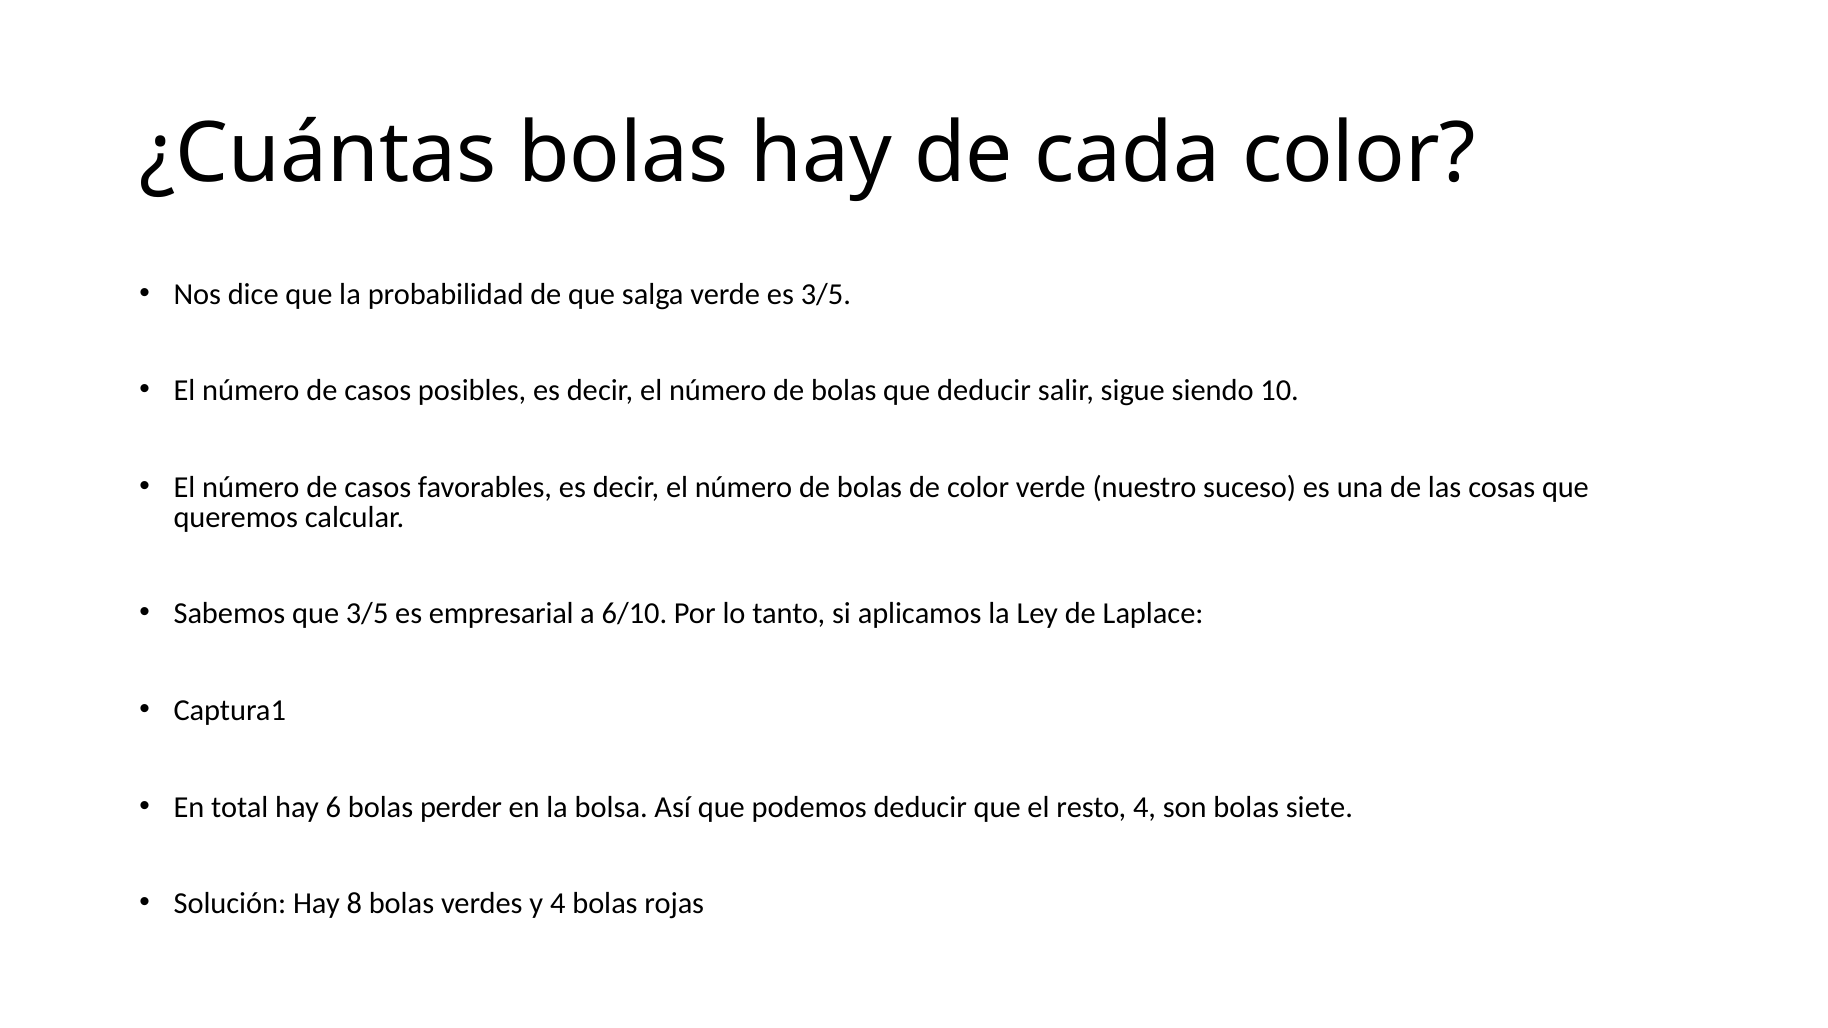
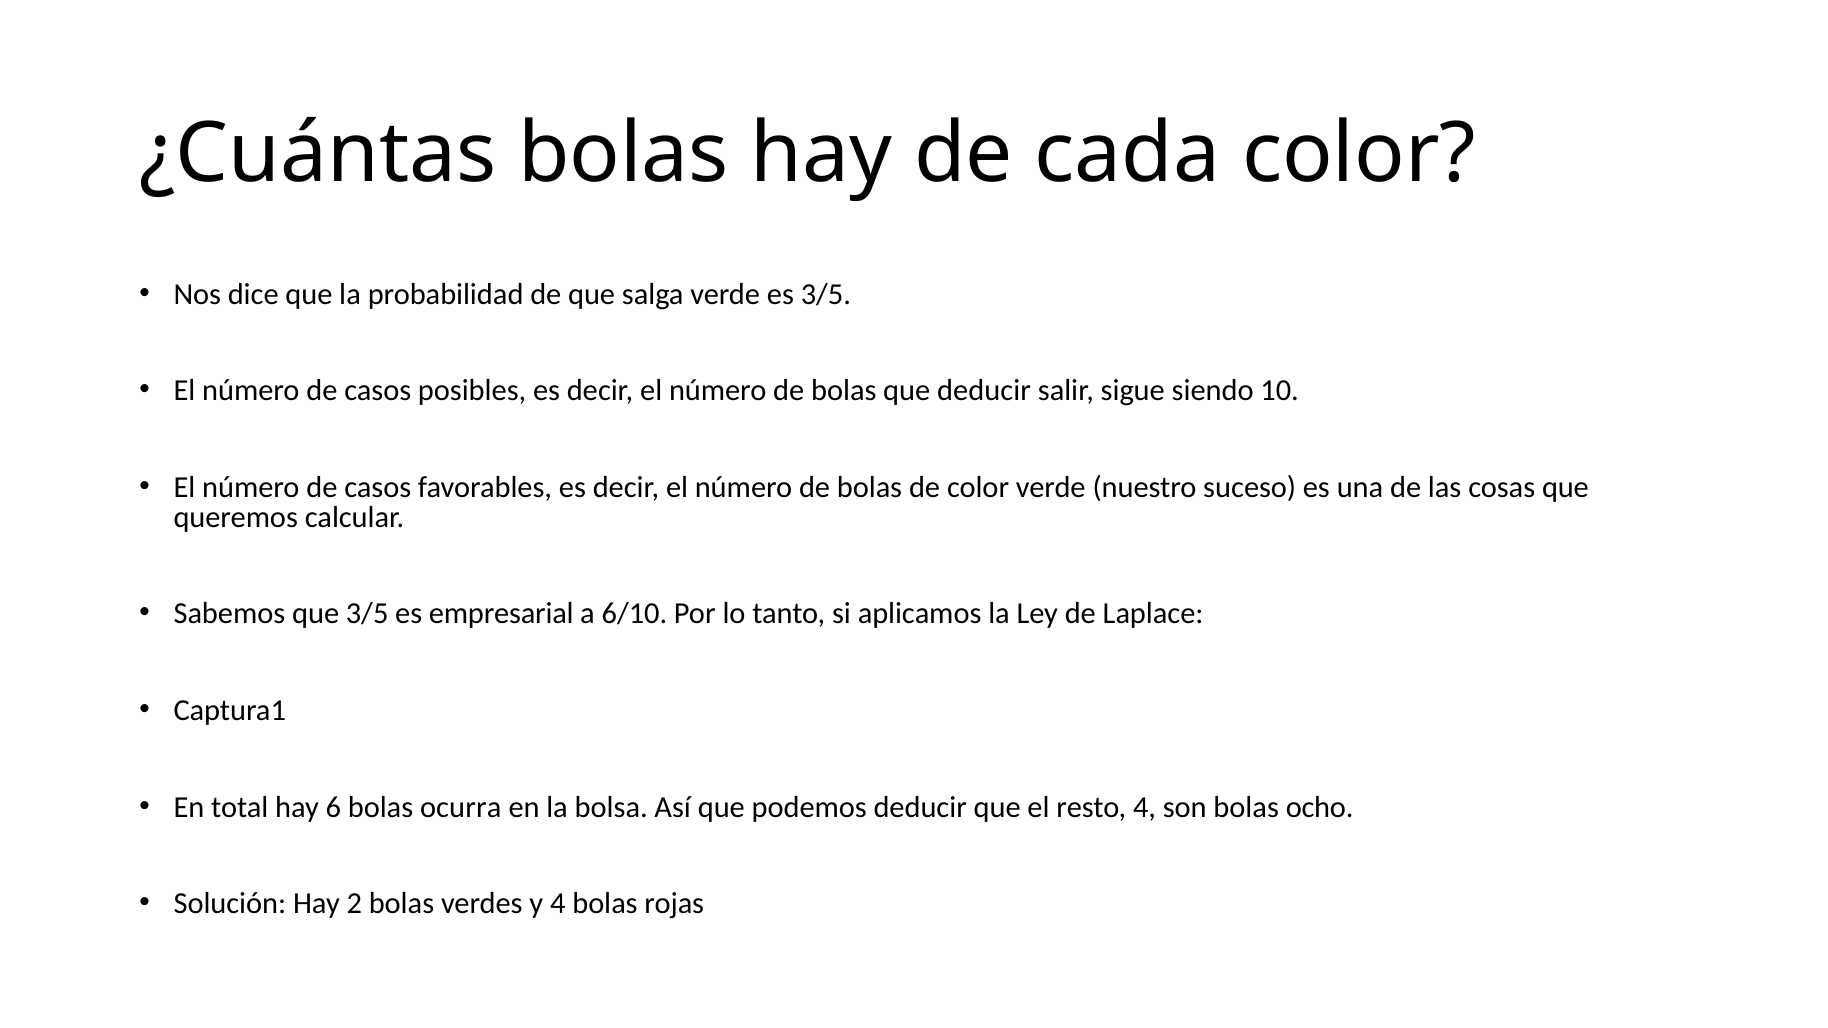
perder: perder -> ocurra (461, 807)
siete: siete -> ocho (1320, 807)
8: 8 -> 2 (354, 904)
